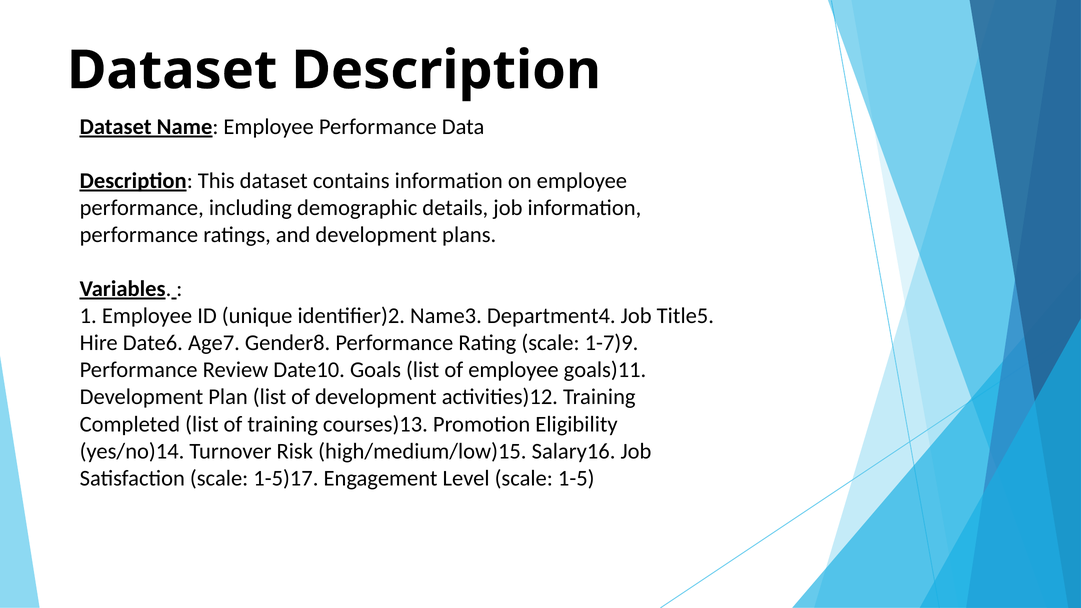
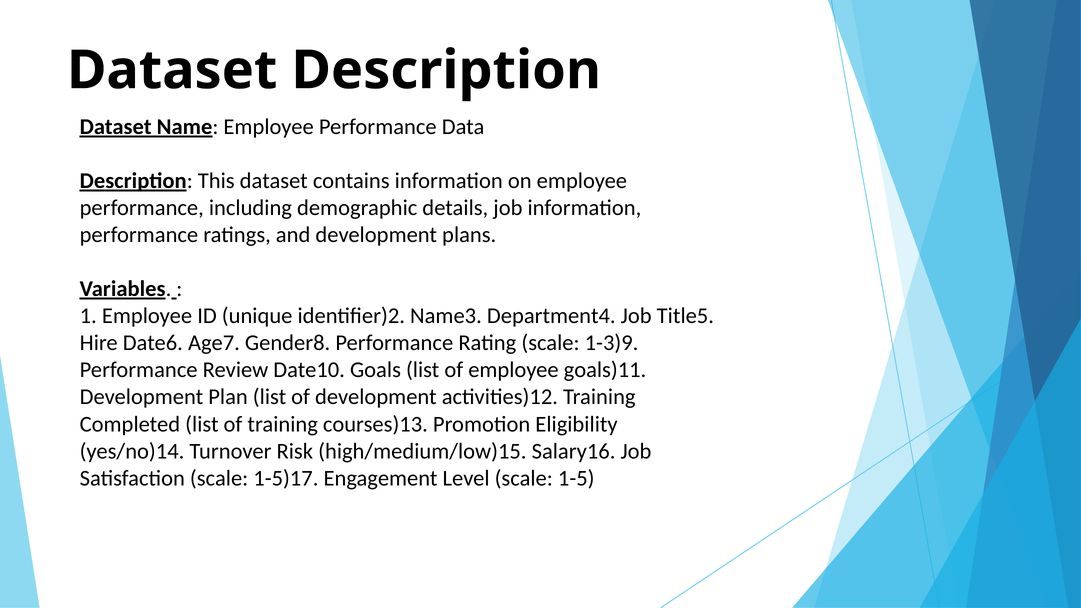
1-7)9: 1-7)9 -> 1-3)9 (612, 343)
